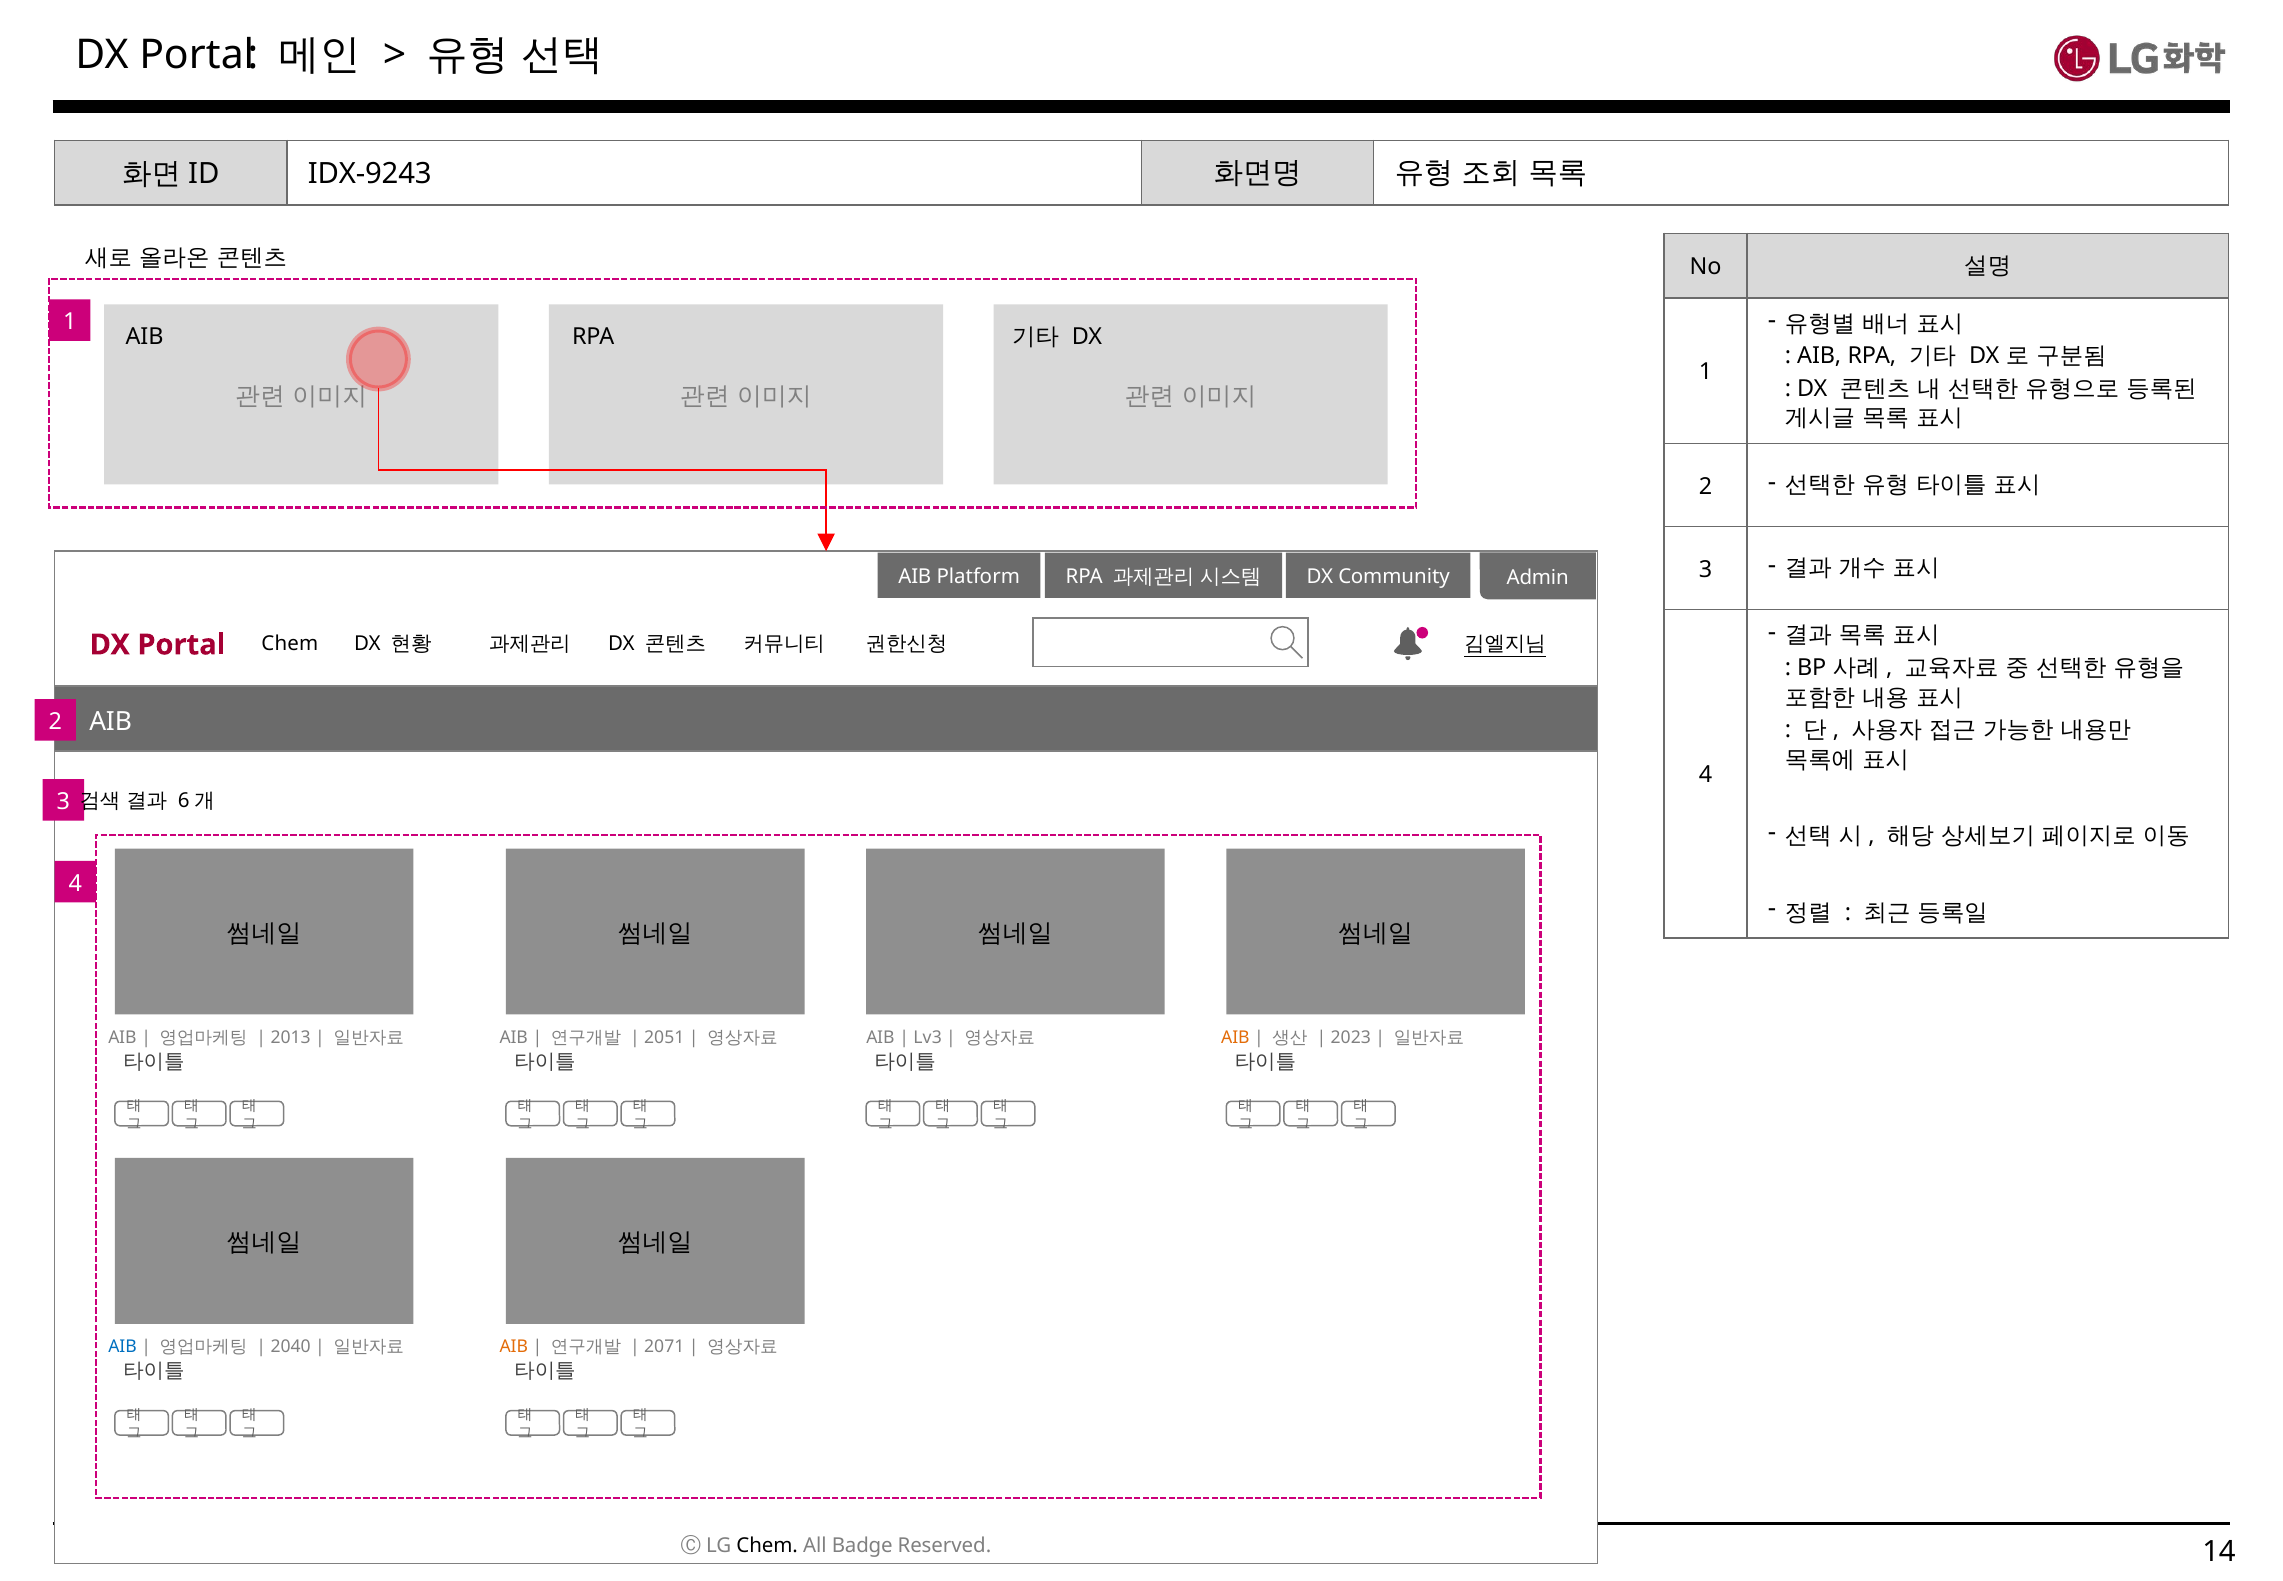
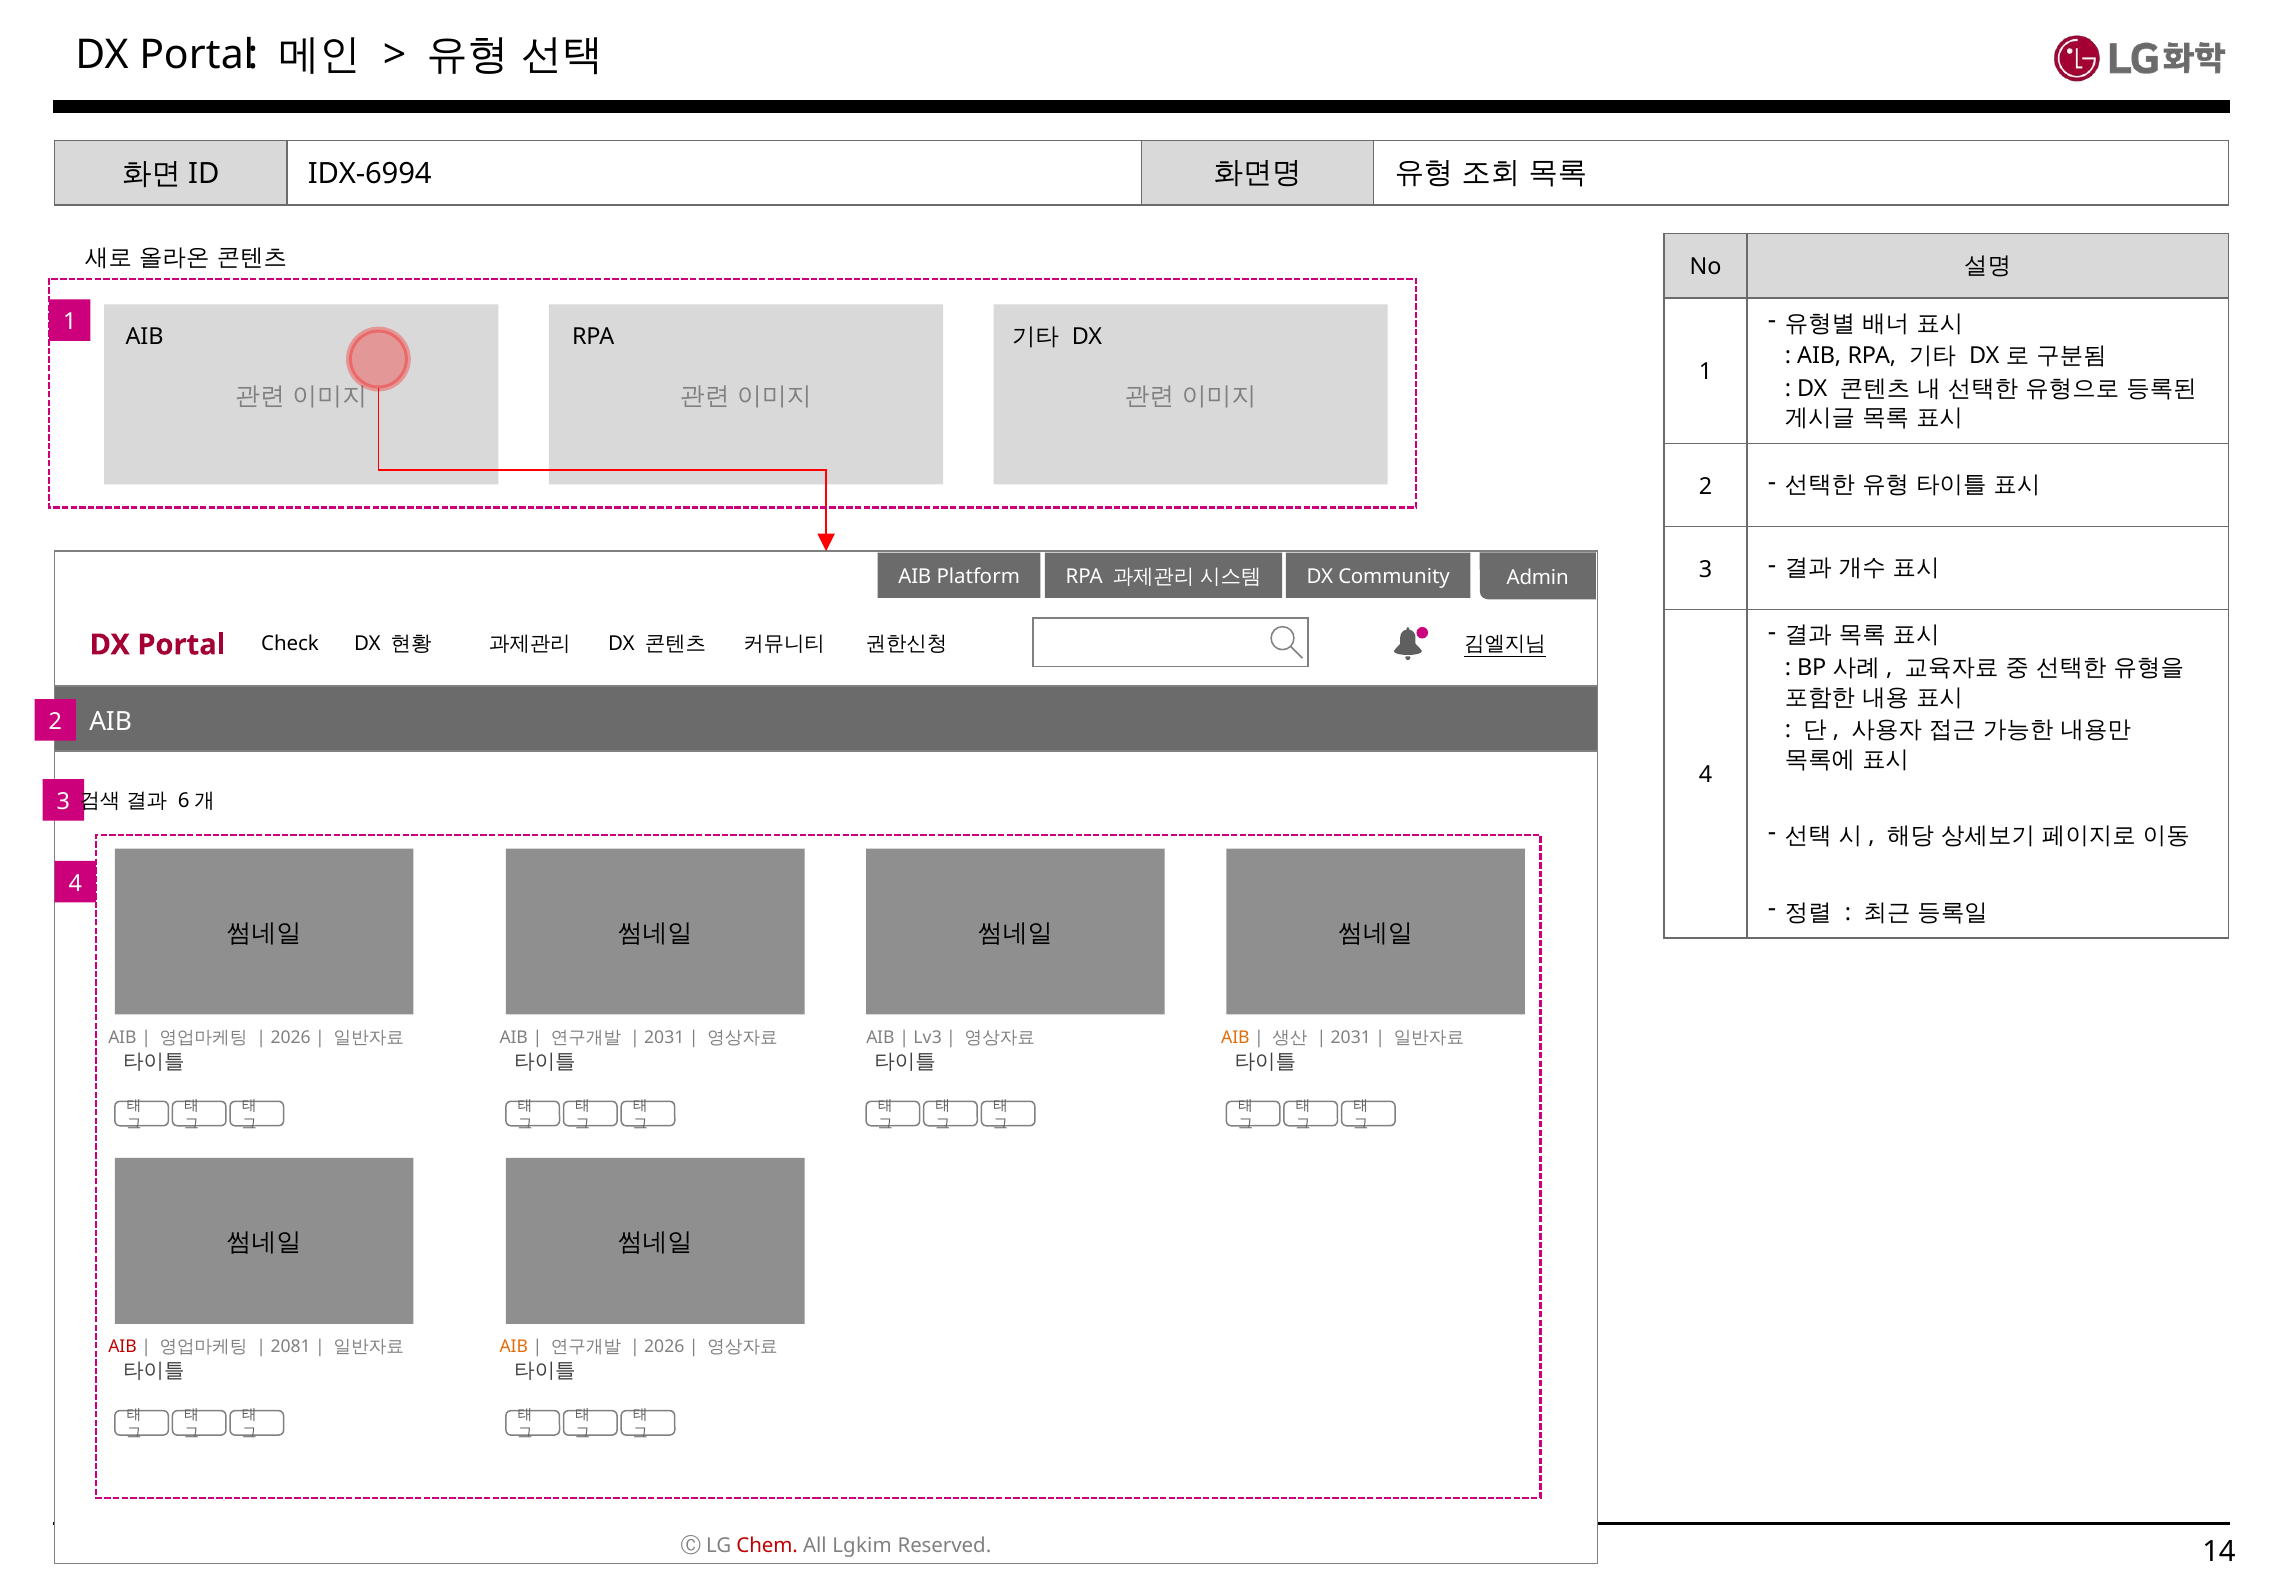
IDX-9243: IDX-9243 -> IDX-6994 (370, 174)
Portal Chem: Chem -> Check (290, 644)
2013: 2013 -> 2026 (291, 1037)
2051: 2051 -> 2031 (664, 1037)
2023: 2023 -> 2031 (1351, 1037)
AIB colour: blue -> red (123, 1346)
2040: 2040 -> 2081 (291, 1346)
2071: 2071 -> 2026 (664, 1346)
Chem colour: black -> red (767, 1546)
Badge: Badge -> Lgkim (862, 1546)
